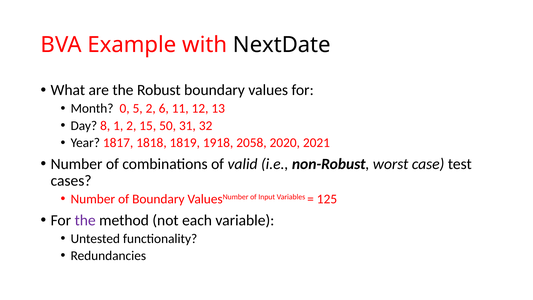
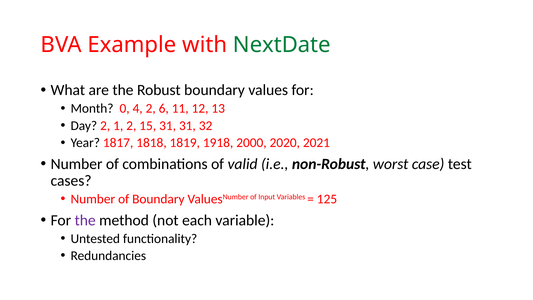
NextDate colour: black -> green (282, 45)
5: 5 -> 4 (138, 108)
Day 8: 8 -> 2 (105, 126)
15 50: 50 -> 31 (168, 126)
2058: 2058 -> 2000 (251, 143)
